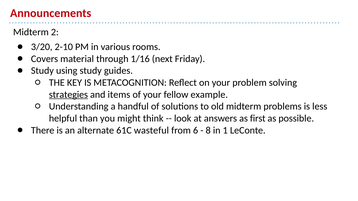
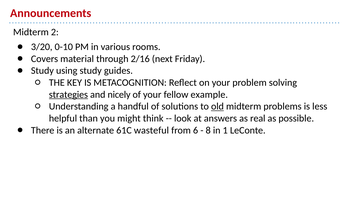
2-10: 2-10 -> 0-10 (64, 47)
1/16: 1/16 -> 2/16 (140, 59)
items: items -> nicely (119, 95)
old underline: none -> present (217, 107)
first: first -> real (258, 119)
